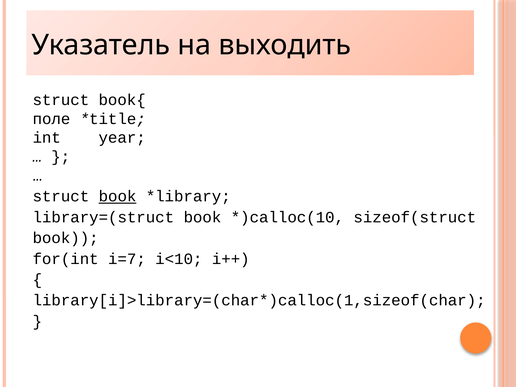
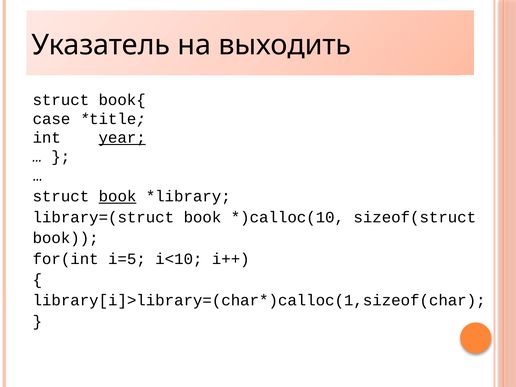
поле: поле -> case (51, 119)
year underline: none -> present (122, 138)
i=7: i=7 -> i=5 (127, 259)
